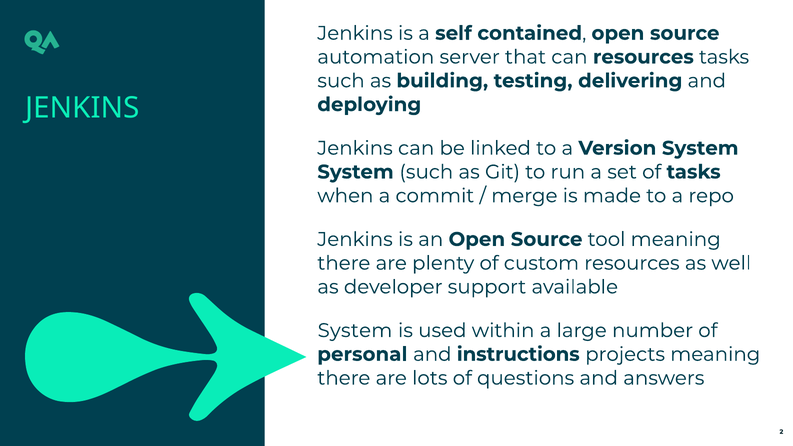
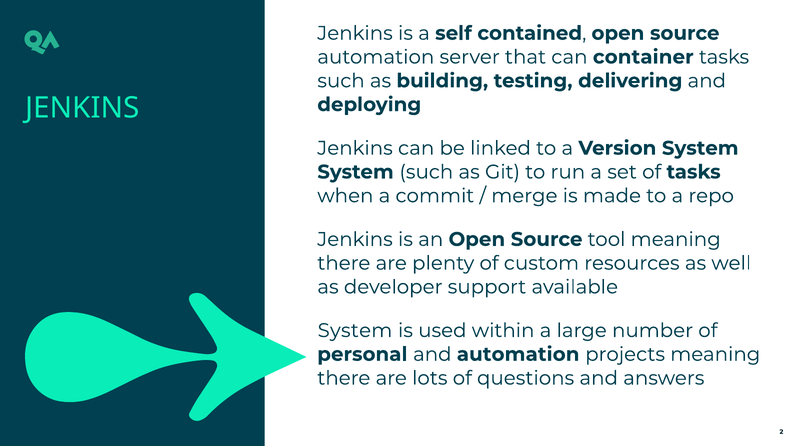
can resources: resources -> container (643, 57)
and instructions: instructions -> automation (518, 354)
